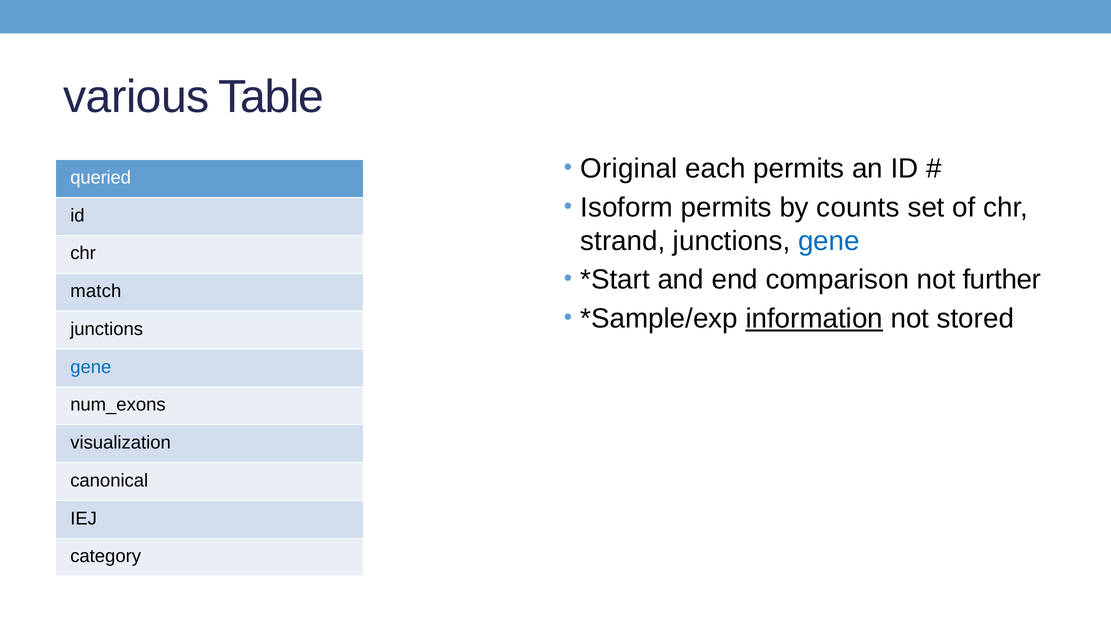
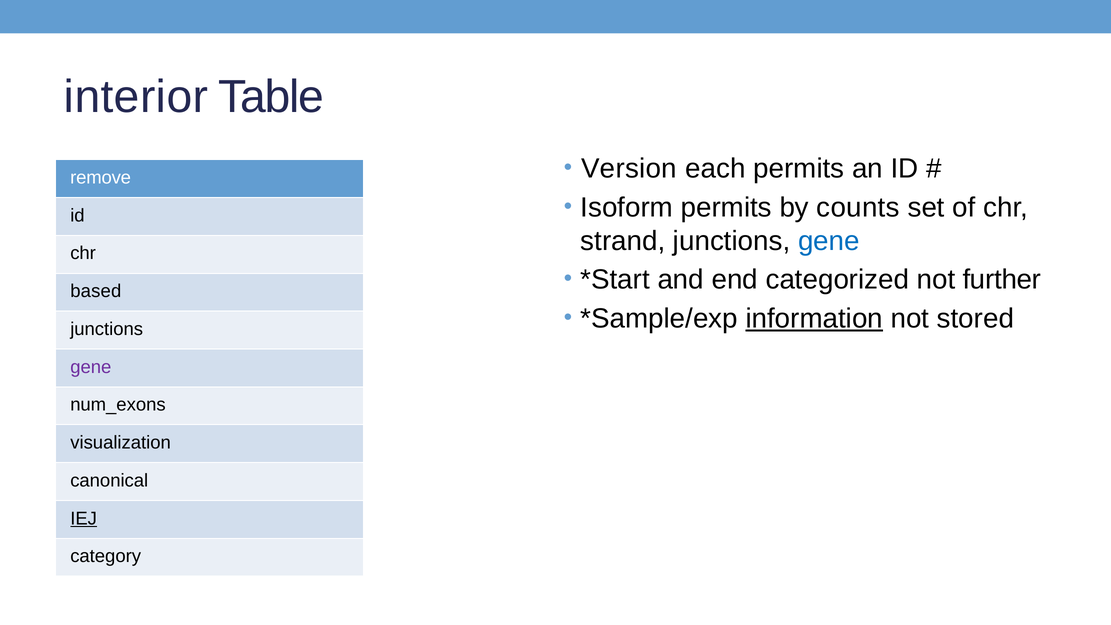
various: various -> interior (136, 97)
Original: Original -> Version (629, 169)
queried: queried -> remove (101, 178)
comparison: comparison -> categorized (837, 280)
match: match -> based (96, 291)
gene colour: blue -> purple (91, 367)
IEJ underline: none -> present (84, 518)
